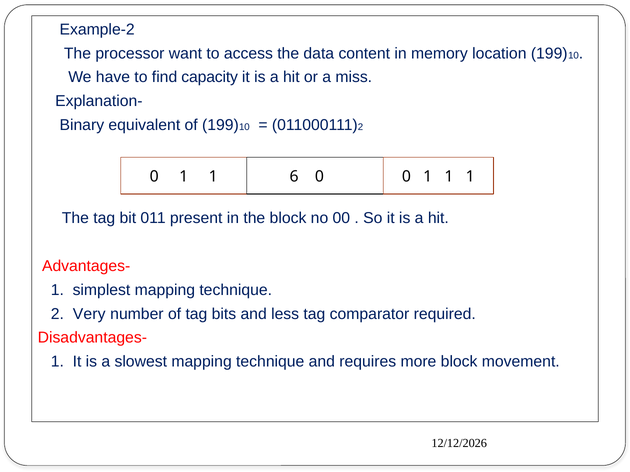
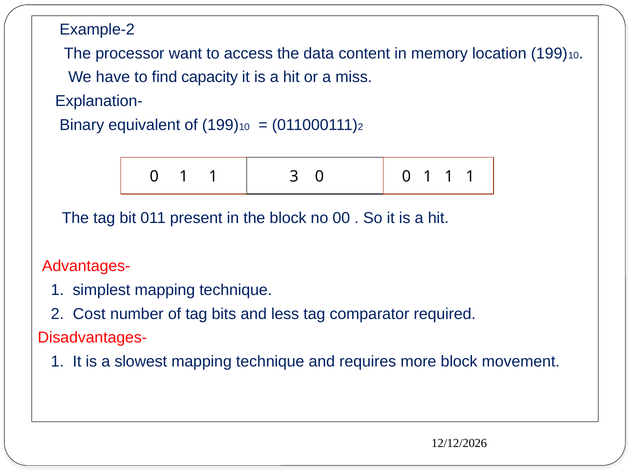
6: 6 -> 3 (294, 177)
Very: Very -> Cost (89, 314)
